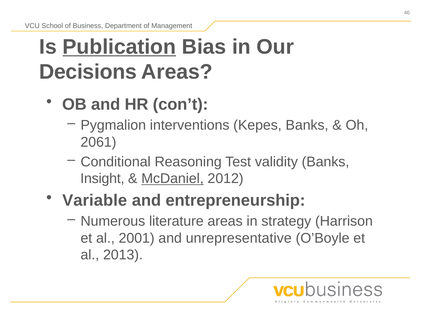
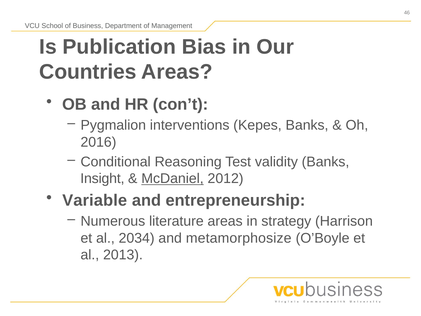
Publication underline: present -> none (119, 47)
Decisions: Decisions -> Countries (88, 72)
2061: 2061 -> 2016 (98, 142)
2001: 2001 -> 2034 (137, 238)
unrepresentative: unrepresentative -> metamorphosize (239, 238)
